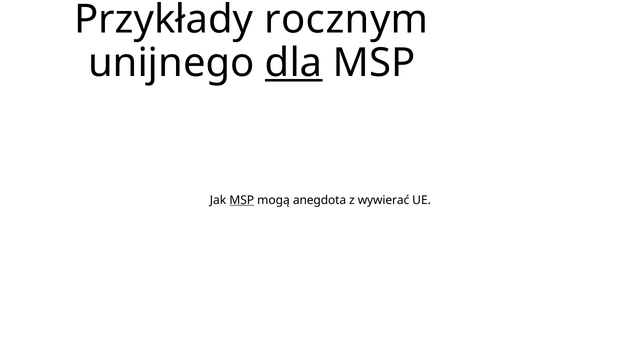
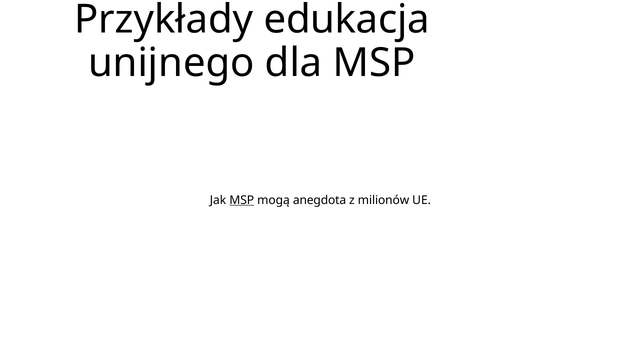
rocznym: rocznym -> edukacja (347, 20)
dla underline: present -> none (294, 63)
wywierać: wywierać -> milionów (384, 200)
